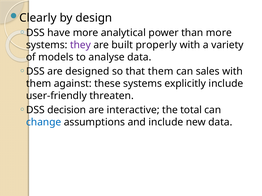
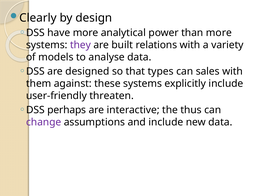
properly: properly -> relations (156, 45)
that them: them -> types (161, 72)
decision: decision -> perhaps (67, 110)
total: total -> thus (191, 110)
change colour: blue -> purple (44, 122)
